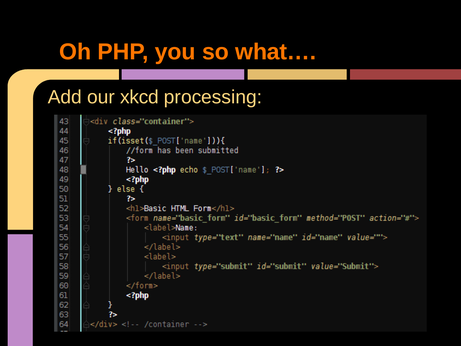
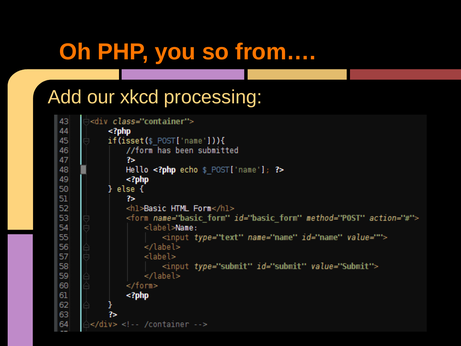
what…: what… -> from… (276, 52)
